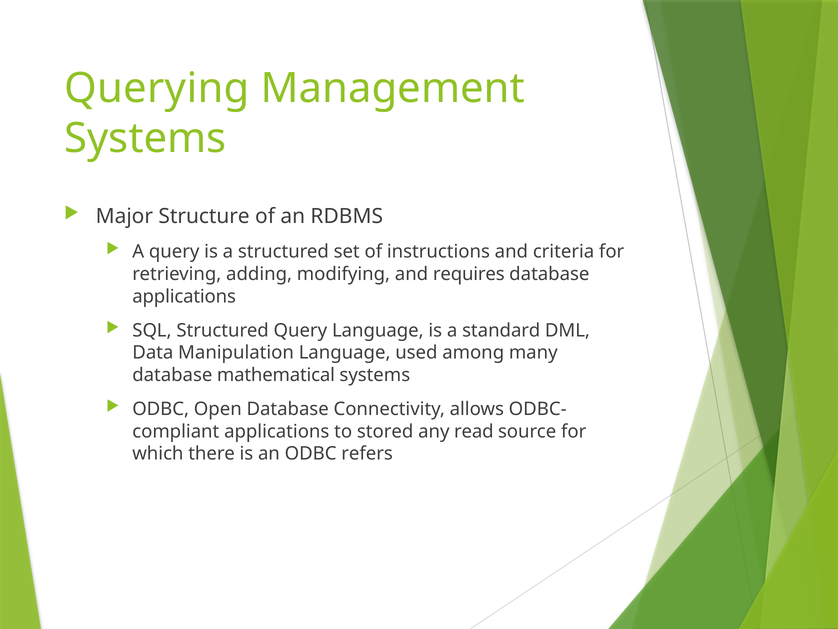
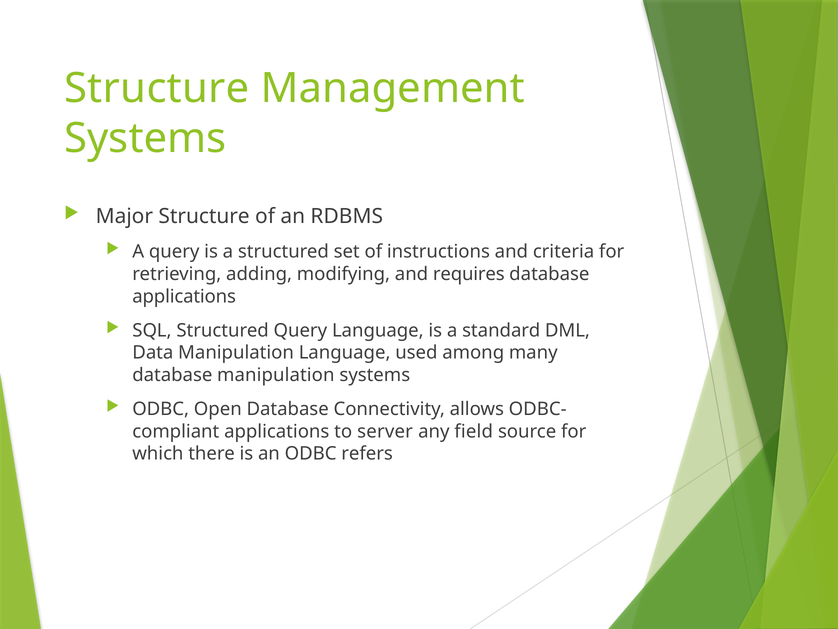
Querying: Querying -> Structure (157, 88)
database mathematical: mathematical -> manipulation (276, 375)
stored: stored -> server (385, 431)
read: read -> field (474, 431)
